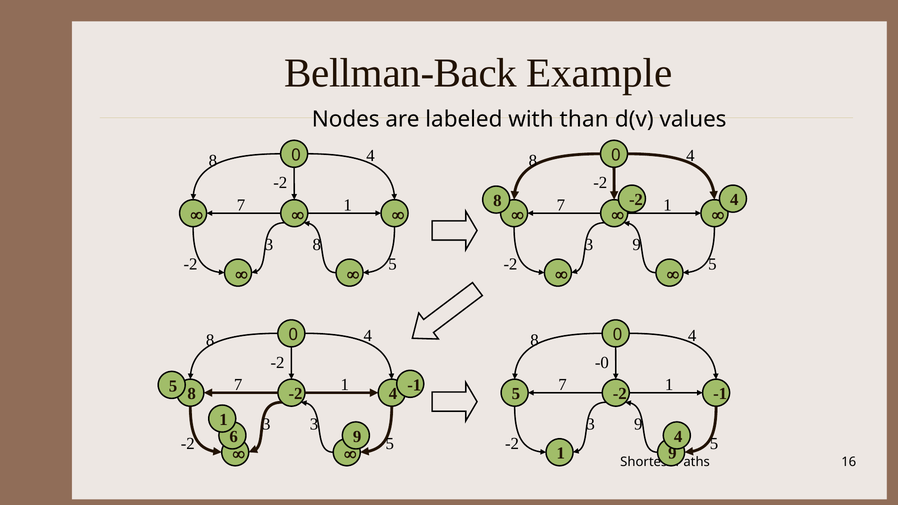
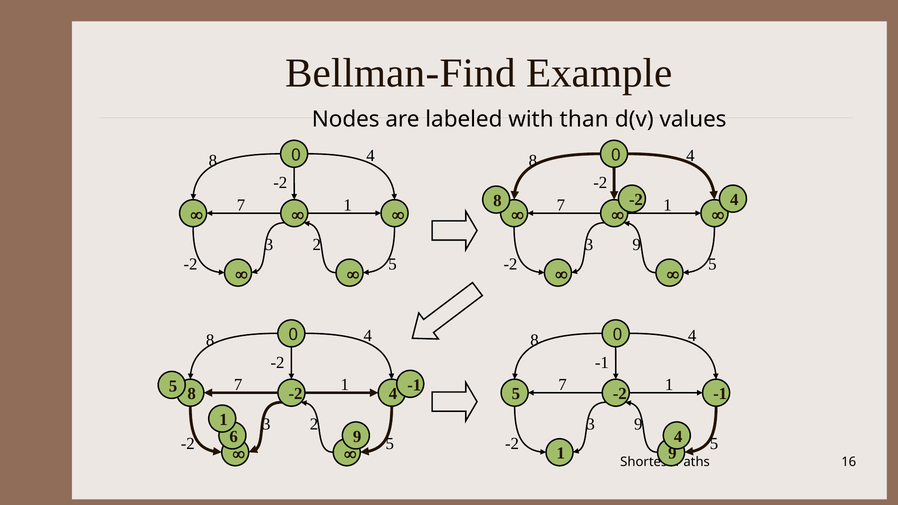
Bellman-Back: Bellman-Back -> Bellman-Find (400, 73)
8: 8 -> 2 (317, 245)
-0: -0 -> -1 (602, 363)
3: 3 -> 2 (314, 424)
